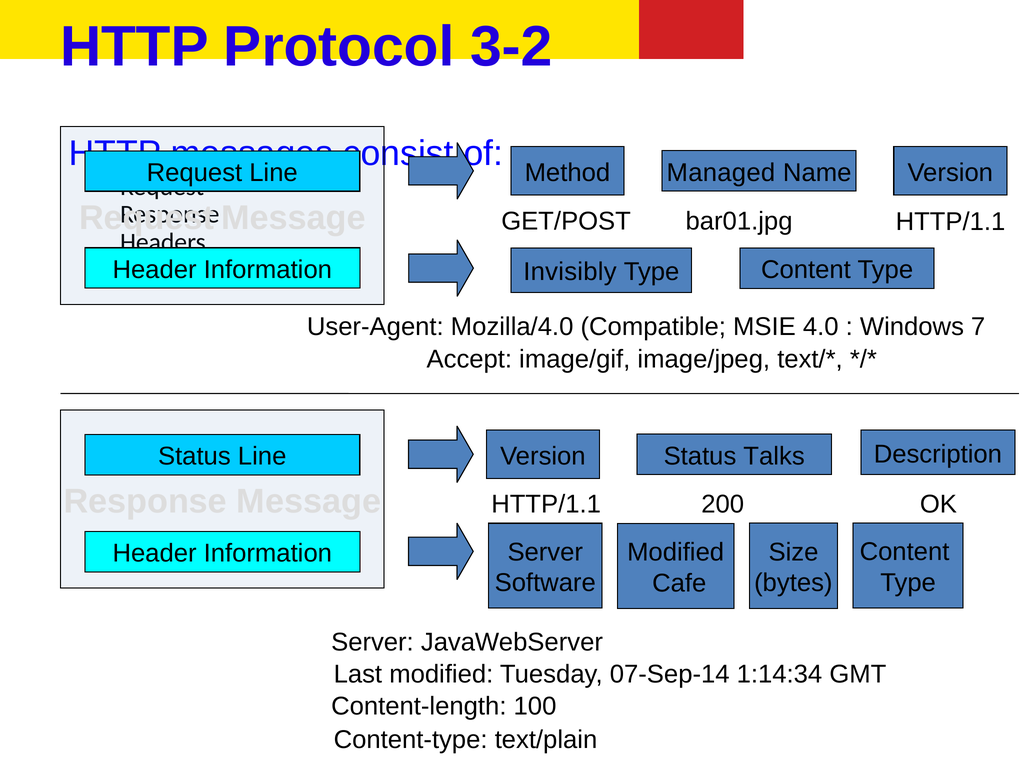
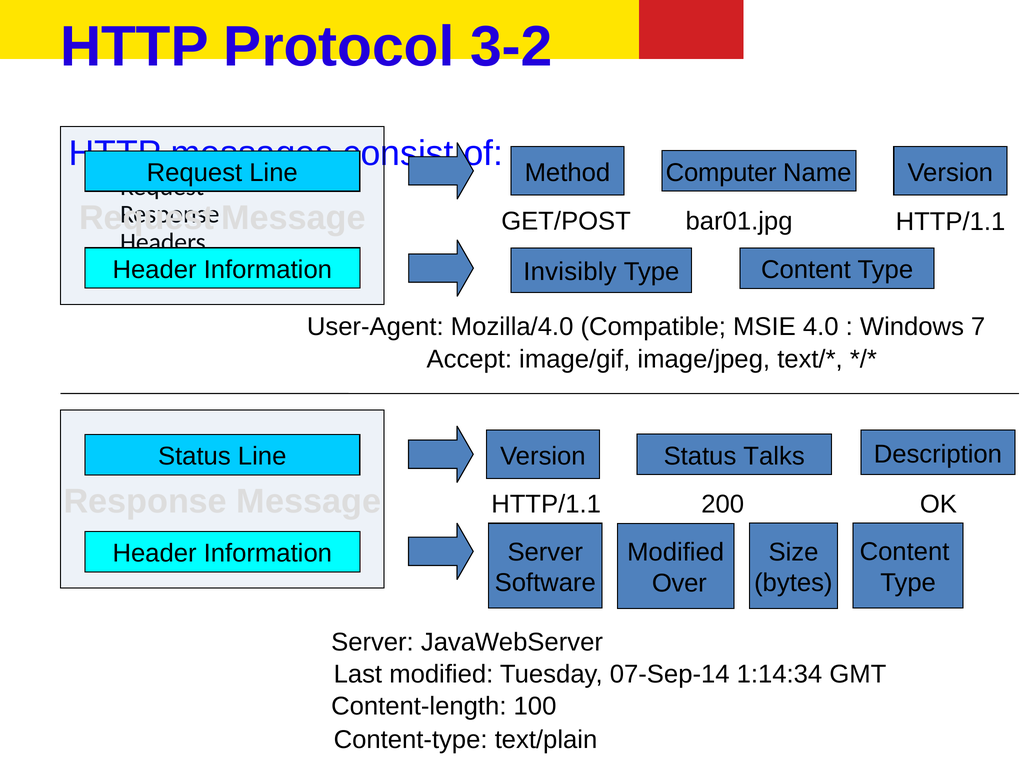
Managed: Managed -> Computer (721, 173)
Cafe: Cafe -> Over (679, 583)
